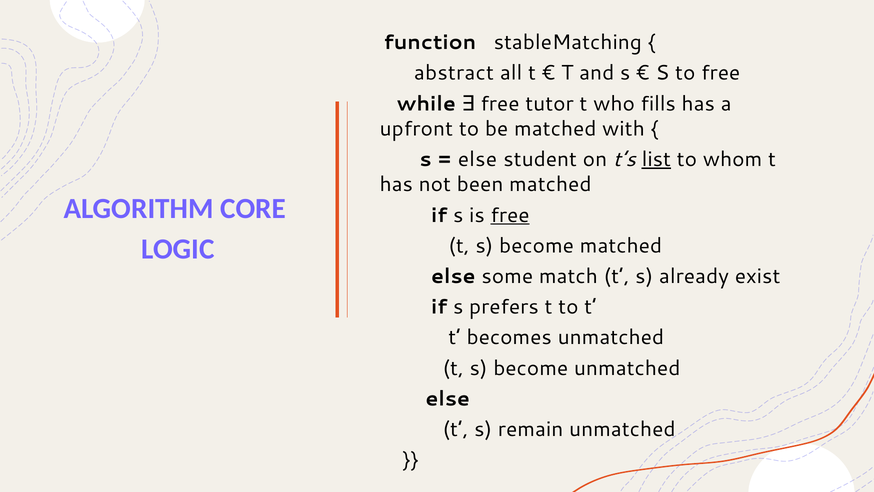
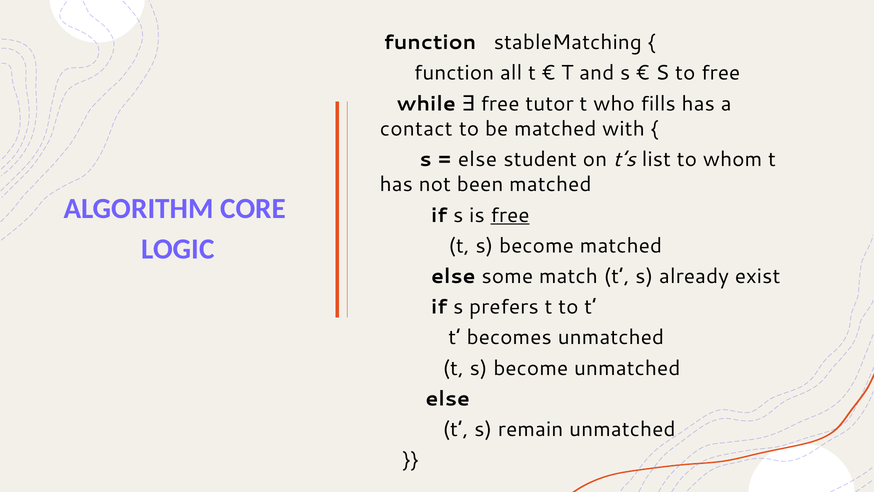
abstract: abstract -> function (454, 73)
upfront: upfront -> contact (416, 129)
list underline: present -> none (656, 159)
